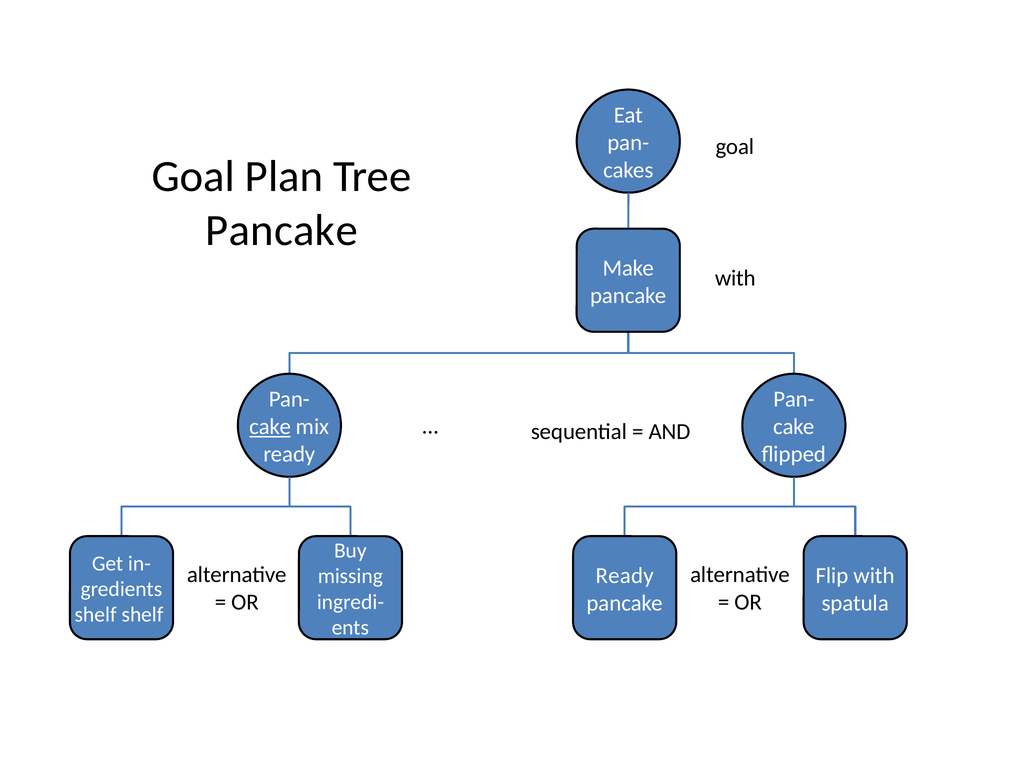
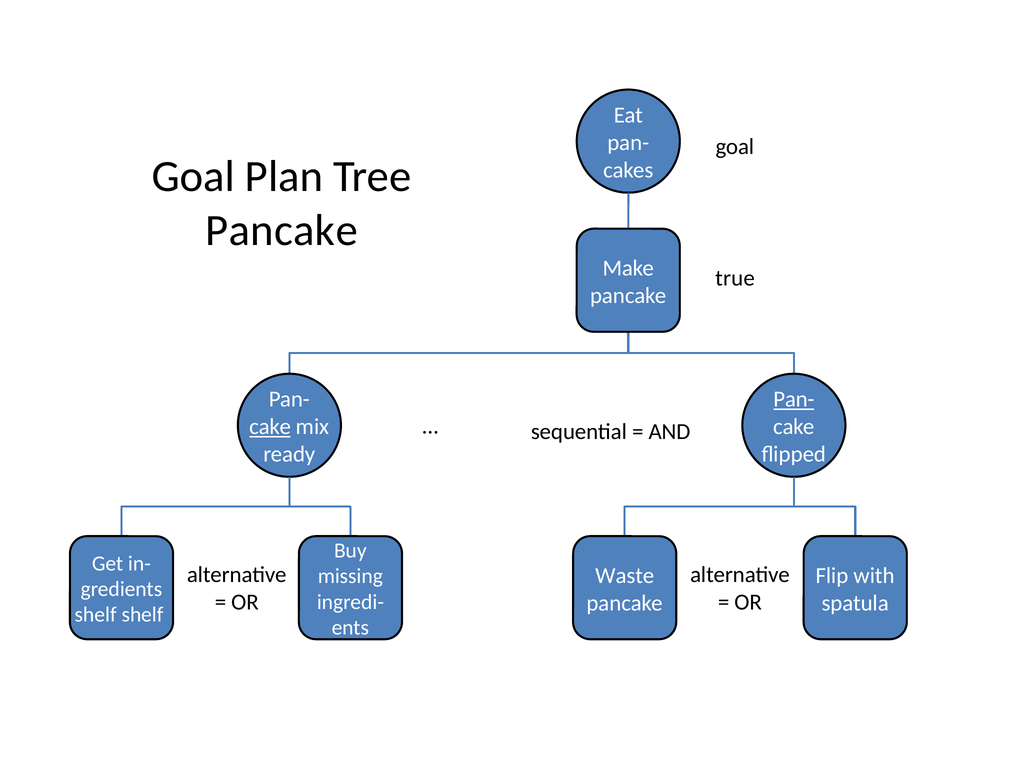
with: with -> true (735, 278)
Pan- underline: none -> present (794, 399)
Ready: Ready -> Waste (625, 576)
